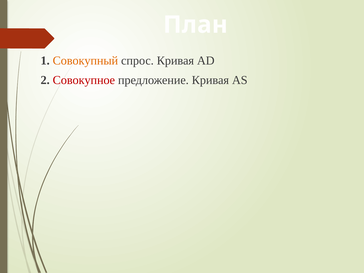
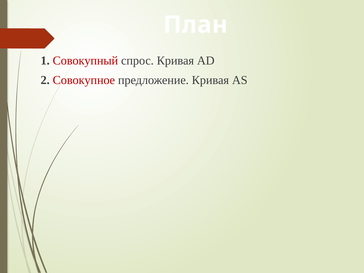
Совокупный colour: orange -> red (85, 61)
